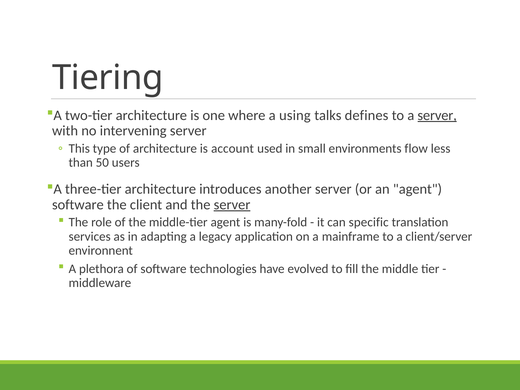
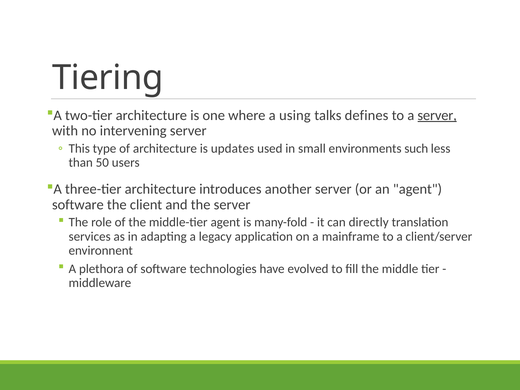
account: account -> updates (233, 149)
flow: flow -> such (416, 149)
server underline: present -> none (232, 205)
specific: specific -> directly (369, 222)
